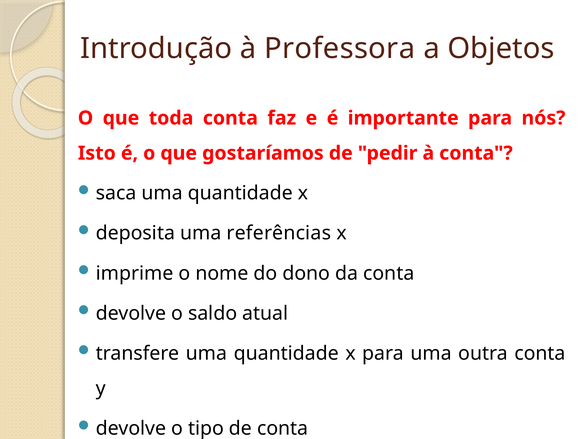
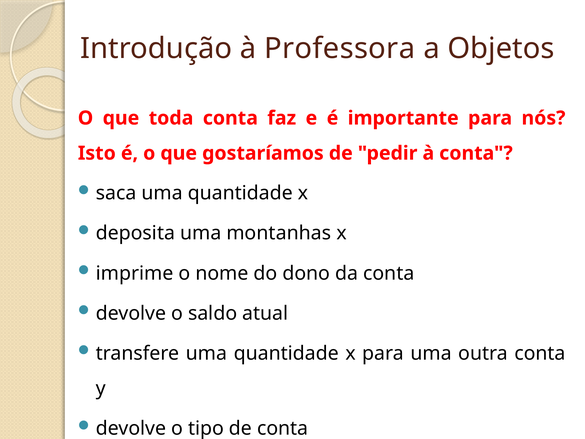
referências: referências -> montanhas (279, 233)
